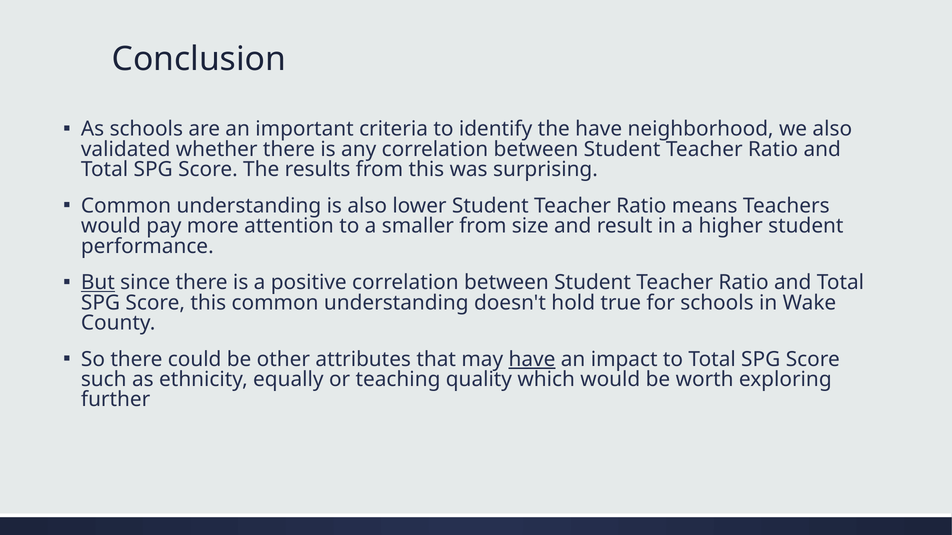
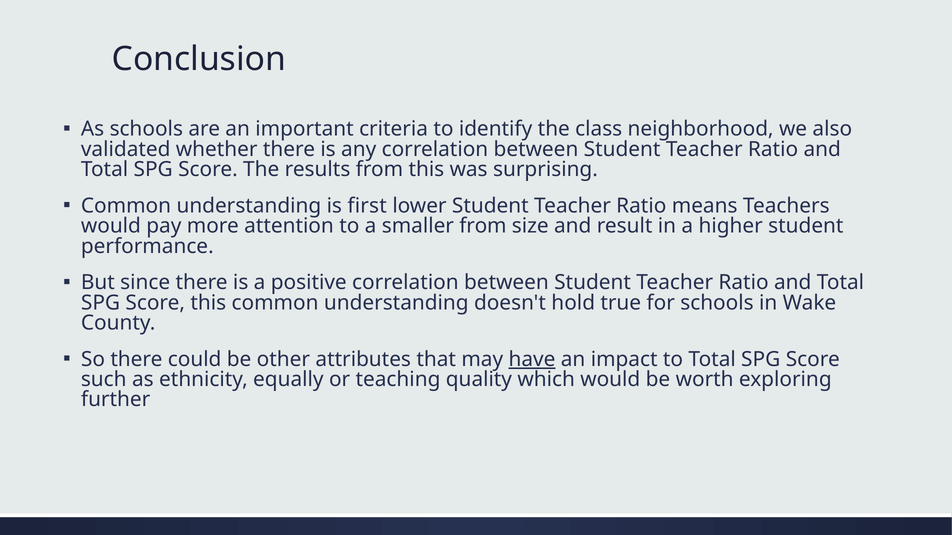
the have: have -> class (599, 129)
is also: also -> first (367, 206)
But underline: present -> none (98, 283)
